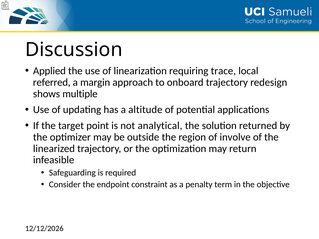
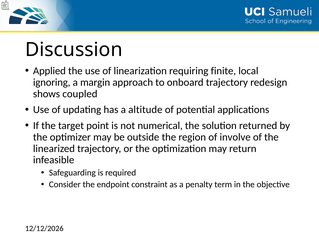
trace: trace -> finite (223, 71)
referred: referred -> ignoring (52, 82)
multiple: multiple -> coupled (80, 94)
analytical: analytical -> numerical (160, 126)
